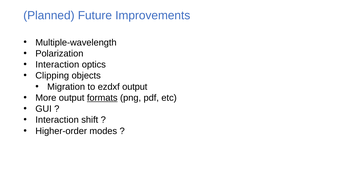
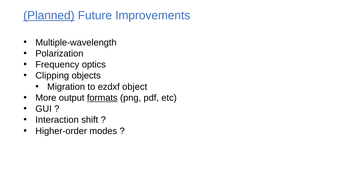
Planned underline: none -> present (49, 16)
Interaction: Interaction -> Frequency (57, 65)
ezdxf output: output -> object (135, 87)
